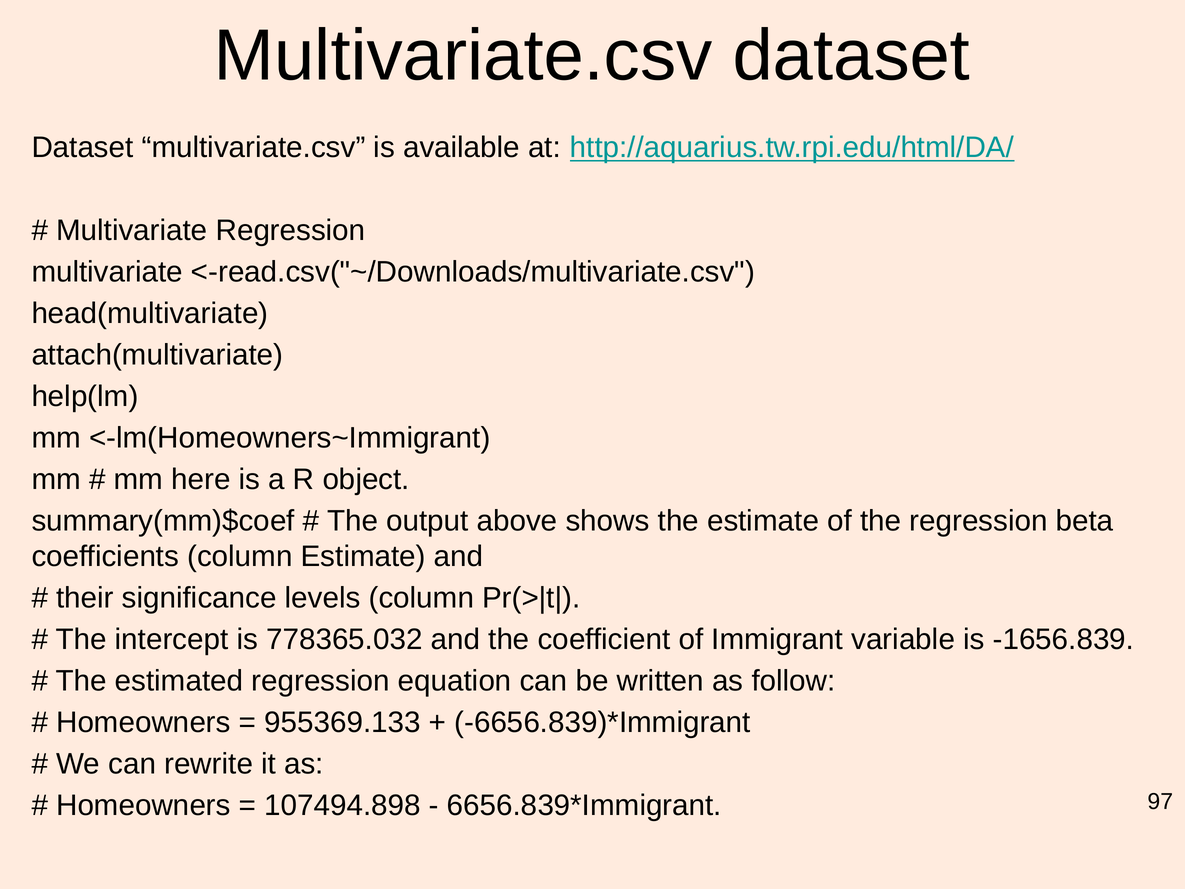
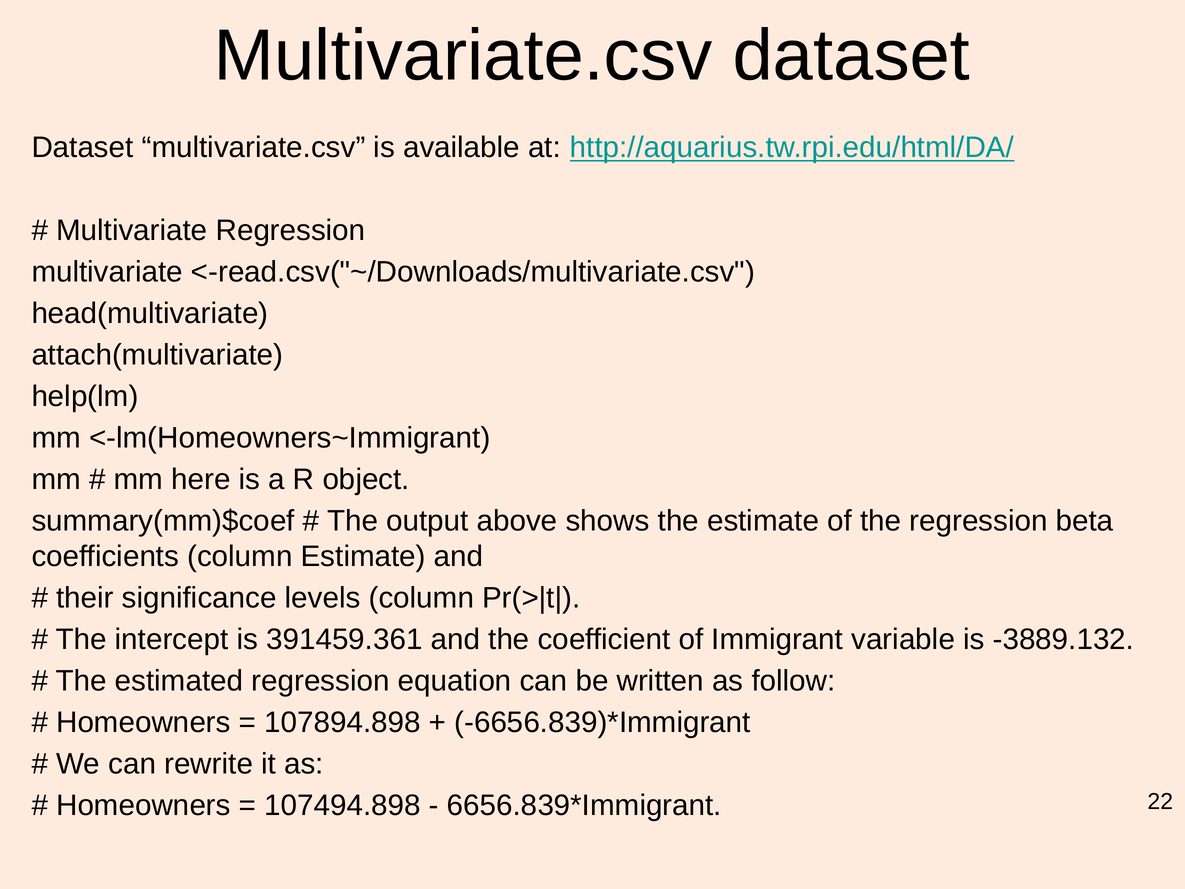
778365.032: 778365.032 -> 391459.361 (344, 639)
-1656.839: -1656.839 -> -3889.132 (1063, 639)
955369.133: 955369.133 -> 107894.898 (342, 722)
97: 97 -> 22 (1160, 802)
